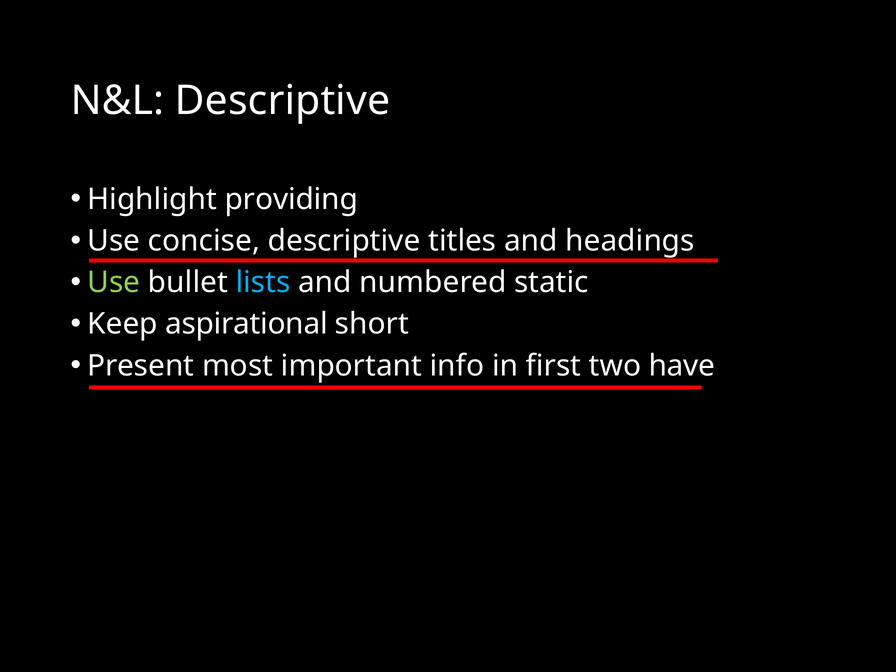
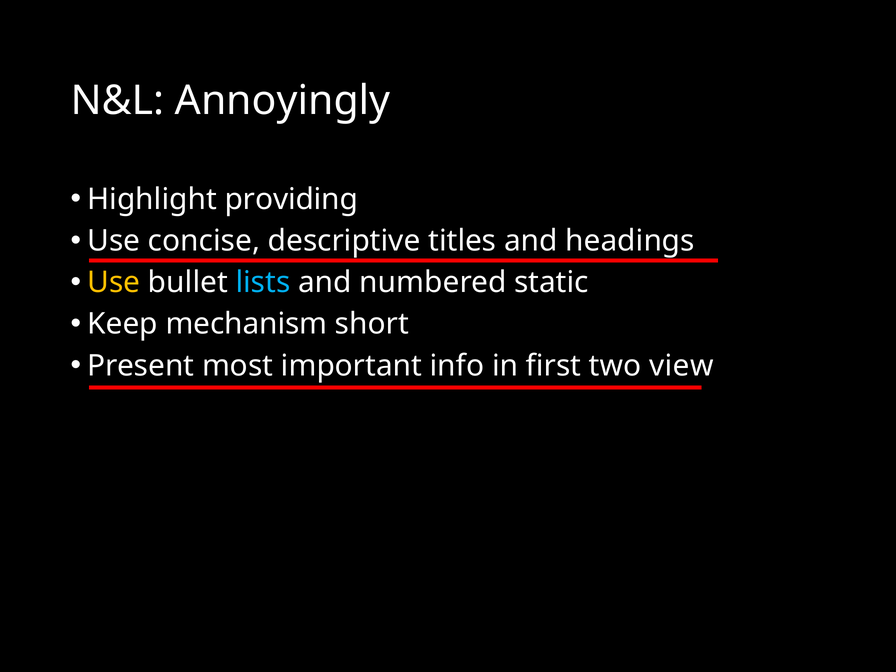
N&L Descriptive: Descriptive -> Annoyingly (283, 100)
Use colour: light green -> yellow (114, 283)
aspirational: aspirational -> mechanism (246, 324)
have: have -> view (681, 366)
